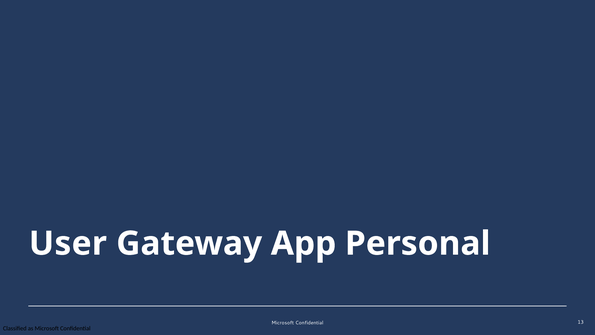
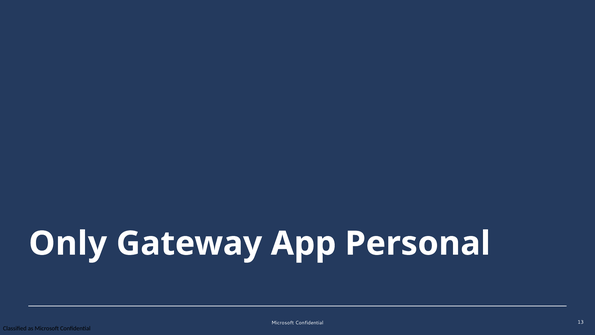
User: User -> Only (68, 243)
